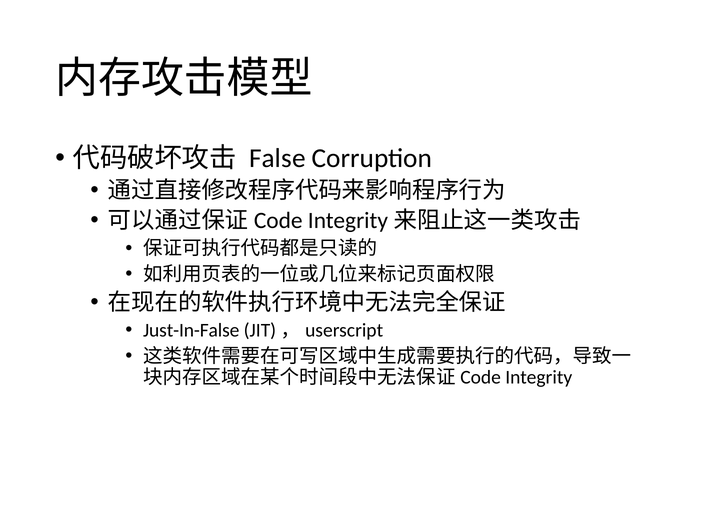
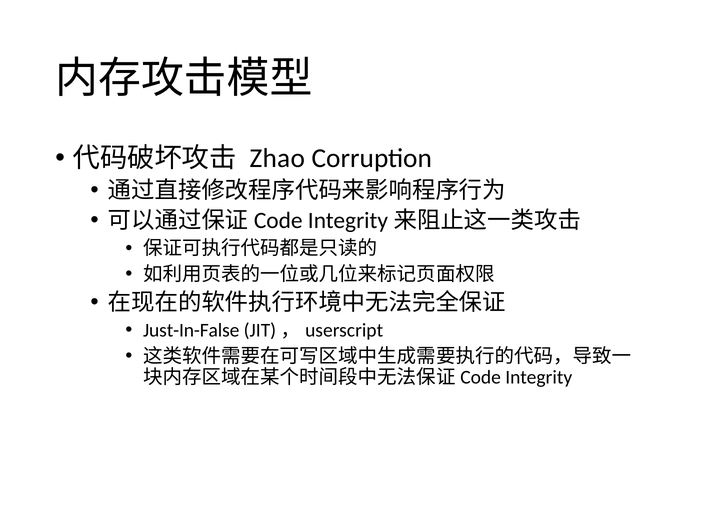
False: False -> Zhao (277, 158)
